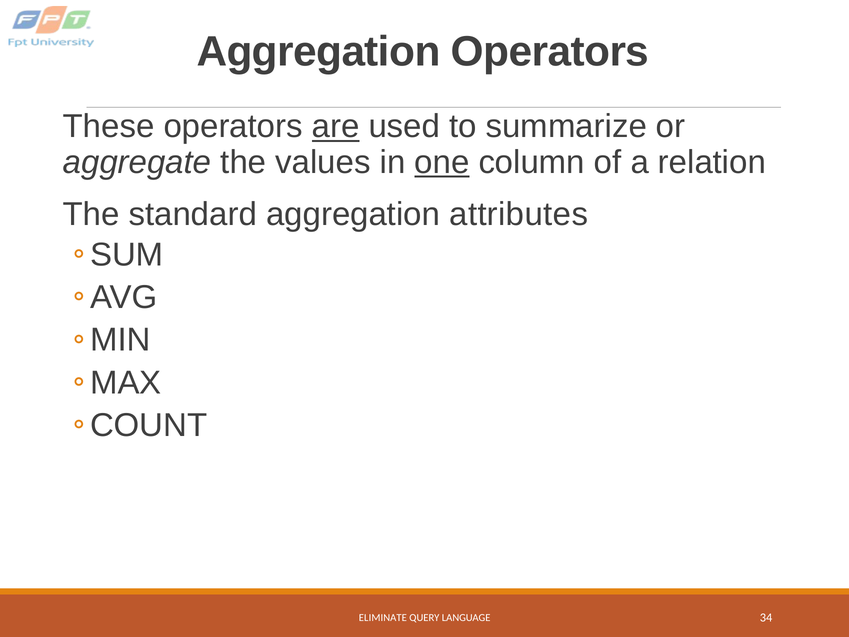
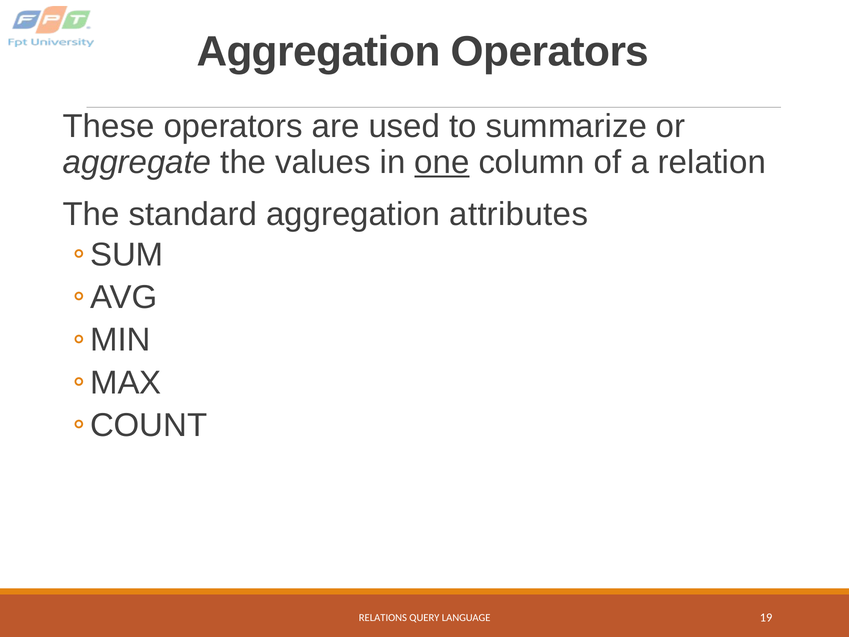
are underline: present -> none (336, 127)
ELIMINATE: ELIMINATE -> RELATIONS (383, 617)
34: 34 -> 19 (766, 617)
